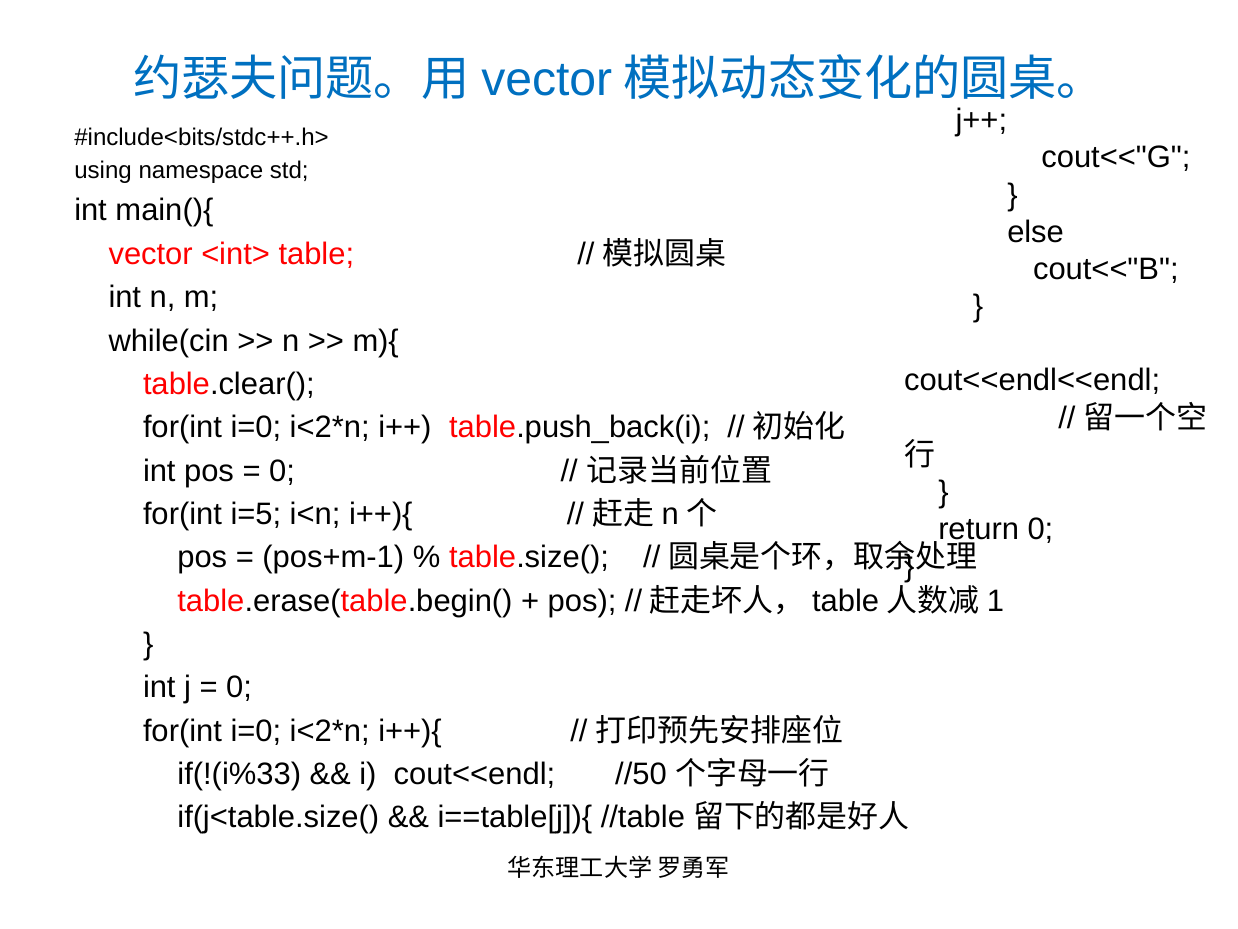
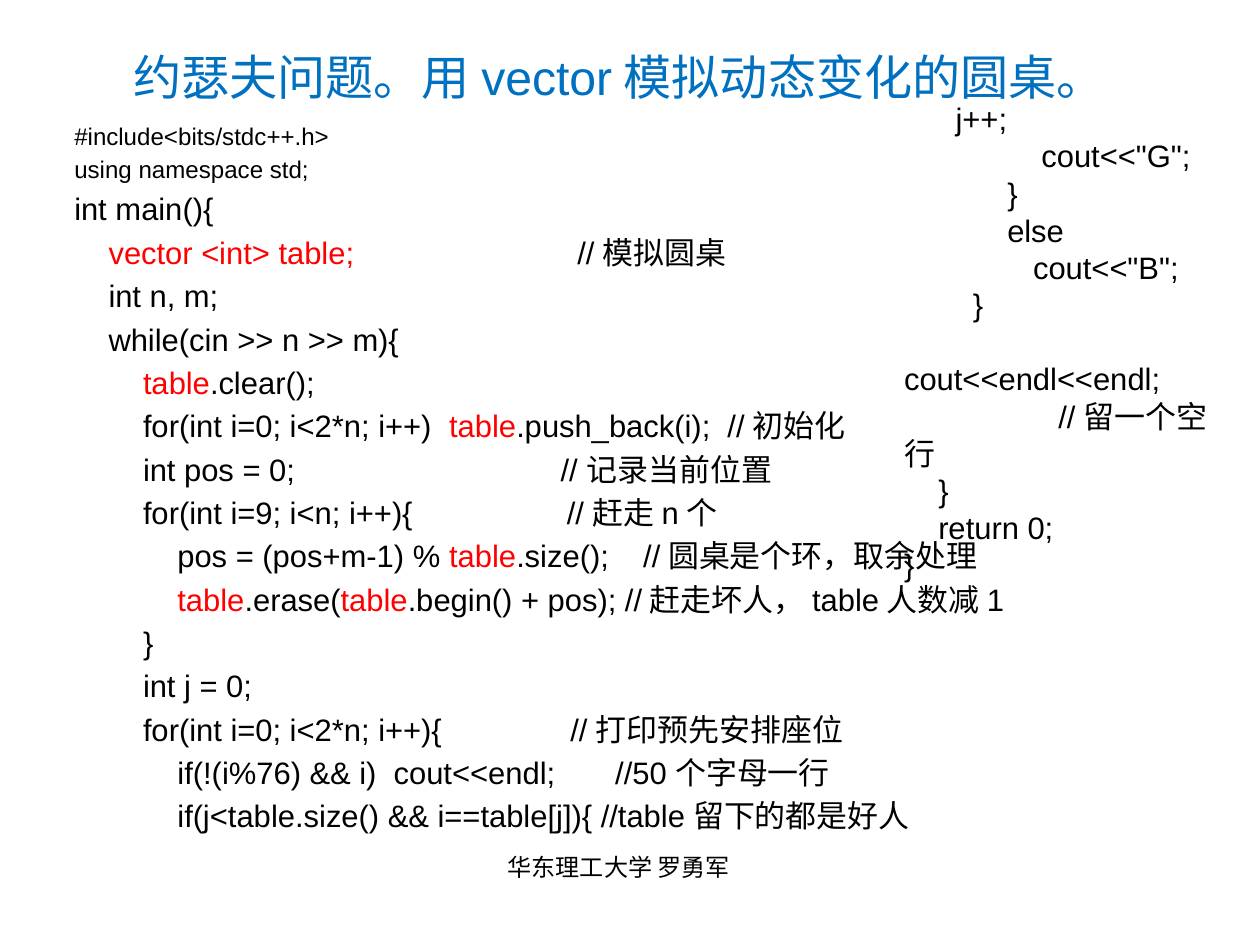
i=5: i=5 -> i=9 (256, 514)
if(!(i%33: if(!(i%33 -> if(!(i%76 (239, 774)
